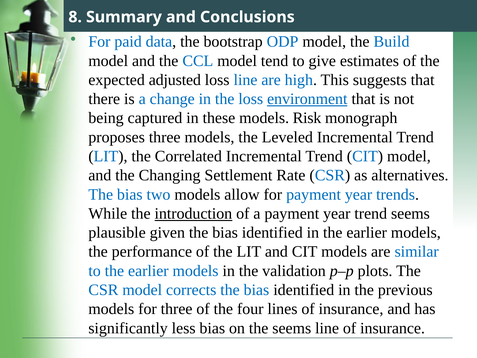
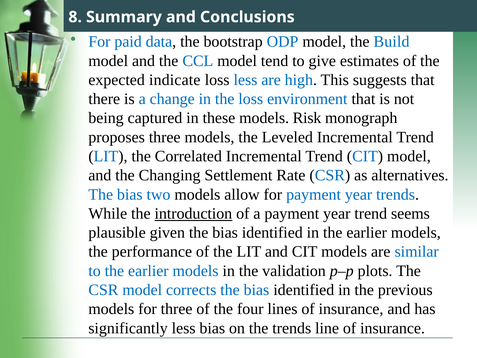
adjusted: adjusted -> indicate (175, 80)
loss line: line -> less (246, 80)
environment underline: present -> none (307, 99)
the seems: seems -> trends (292, 328)
